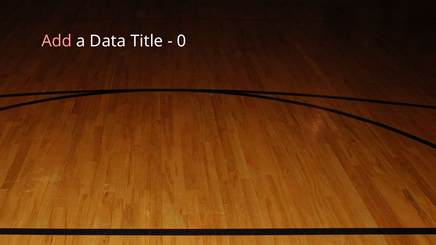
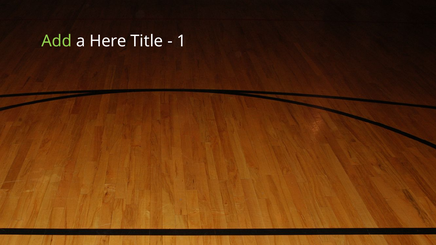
Add colour: pink -> light green (57, 41)
Data: Data -> Here (108, 41)
0: 0 -> 1 (182, 41)
